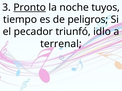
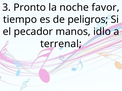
Pronto underline: present -> none (30, 7)
tuyos: tuyos -> favor (106, 7)
triunfó: triunfó -> manos (73, 32)
